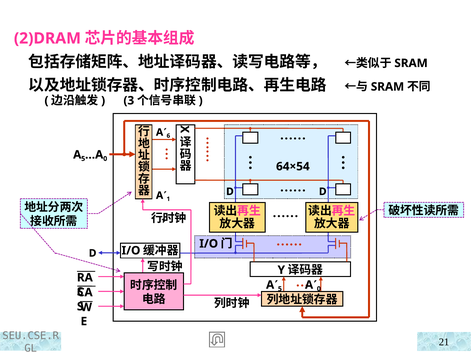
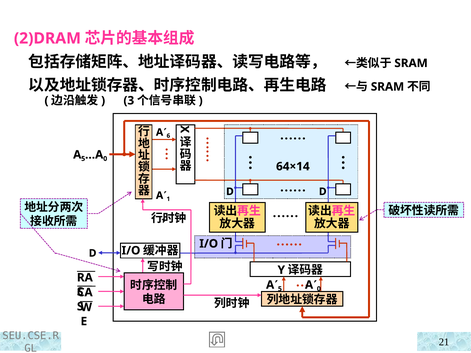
64×54: 64×54 -> 64×14 (293, 167)
